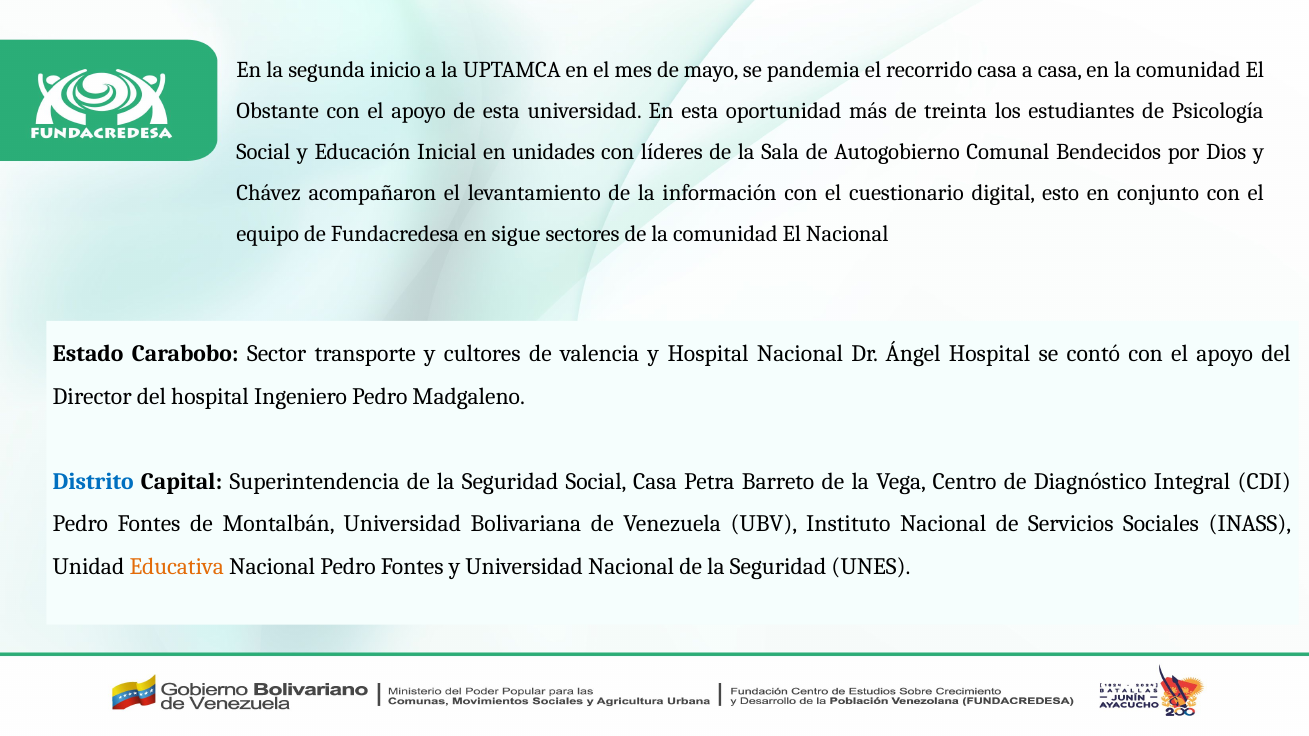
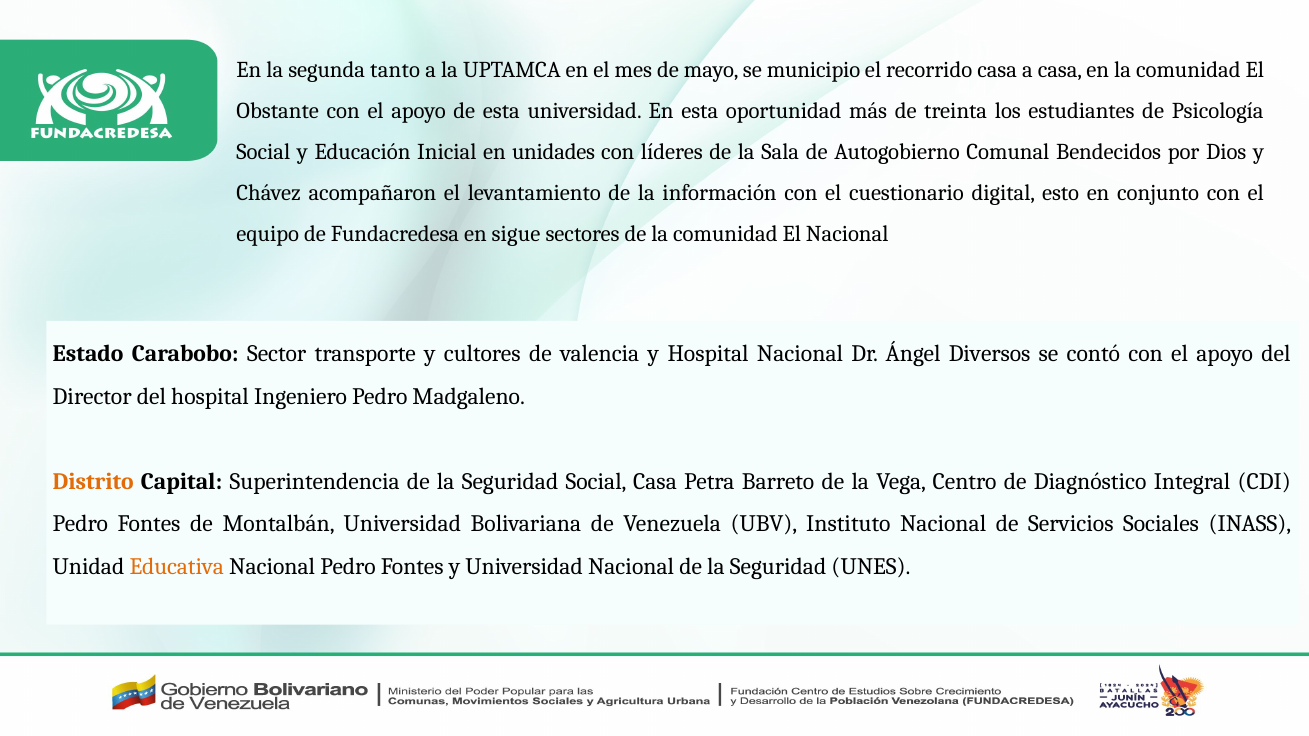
inicio: inicio -> tanto (395, 70)
pandemia: pandemia -> municipio (814, 70)
Ángel Hospital: Hospital -> Diversos (990, 354)
Distrito colour: blue -> orange (93, 482)
